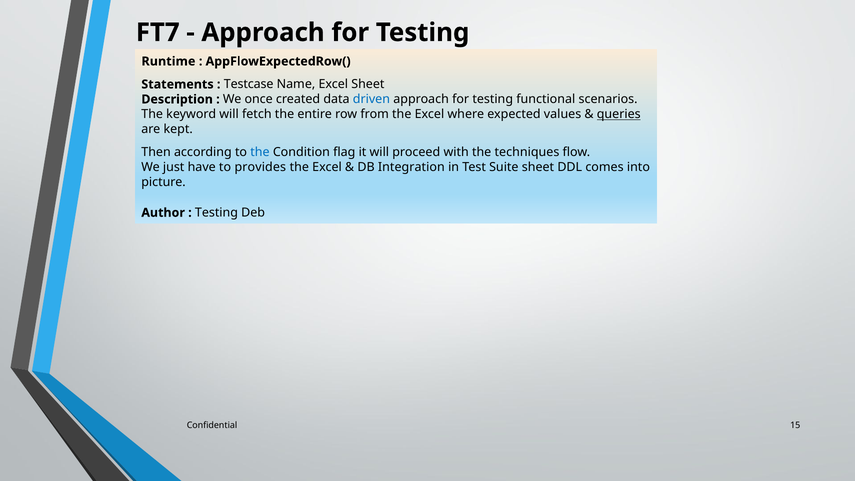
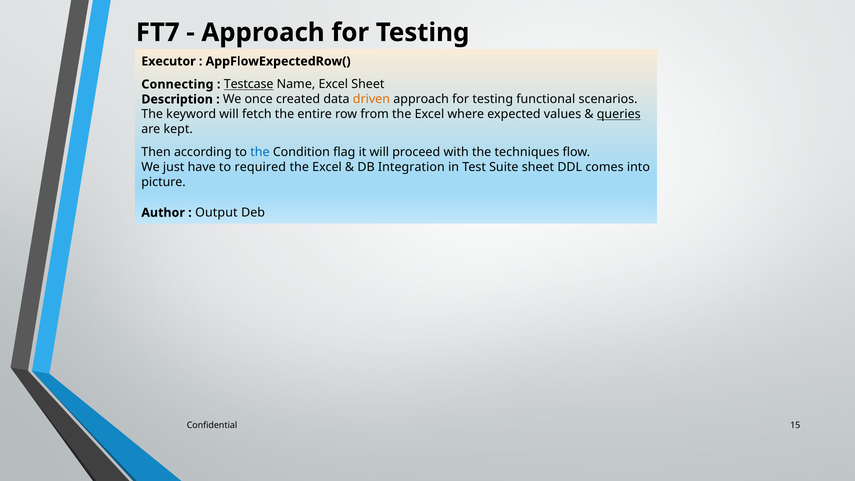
Runtime: Runtime -> Executor (169, 61)
Statements: Statements -> Connecting (177, 84)
Testcase underline: none -> present (249, 84)
driven colour: blue -> orange (371, 99)
provides: provides -> required (260, 167)
Testing: Testing -> Output (216, 213)
